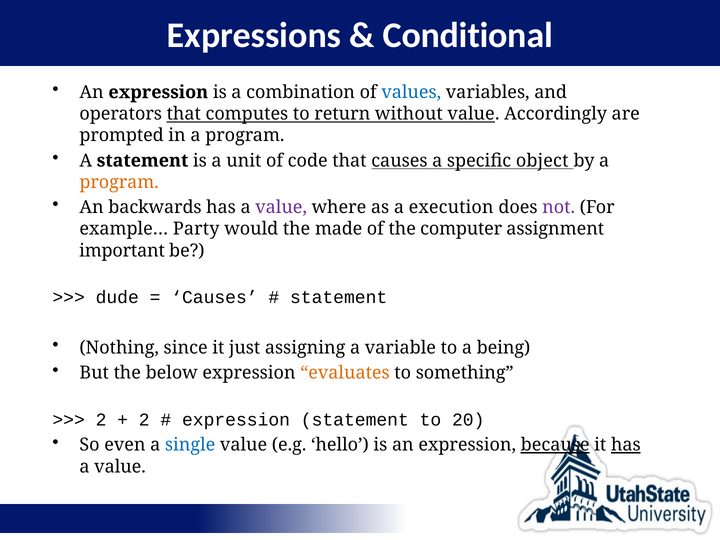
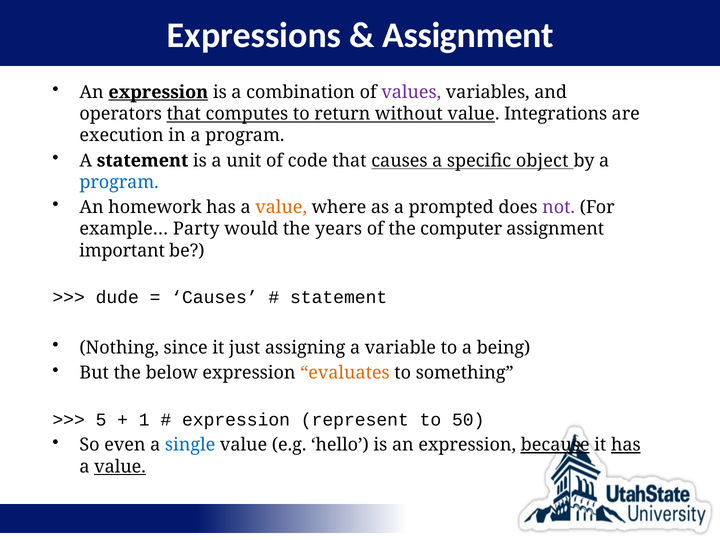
Conditional: Conditional -> Assignment (468, 35)
expression underline: none -> present (158, 92)
values colour: blue -> purple (411, 92)
Accordingly: Accordingly -> Integrations (556, 114)
prompted: prompted -> execution (122, 135)
program colour: orange -> blue (119, 182)
backwards: backwards -> homework (155, 207)
value colour: purple -> orange (281, 207)
execution: execution -> prompted (451, 207)
made: made -> years (339, 229)
2: 2 -> 5 (101, 420)
2: 2 -> 1 (144, 420)
expression statement: statement -> represent (355, 420)
20: 20 -> 50 (468, 420)
value underline: none -> present (120, 467)
